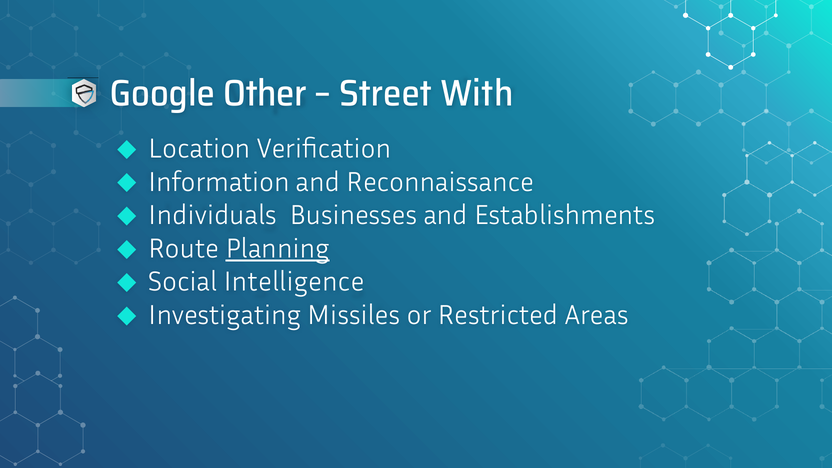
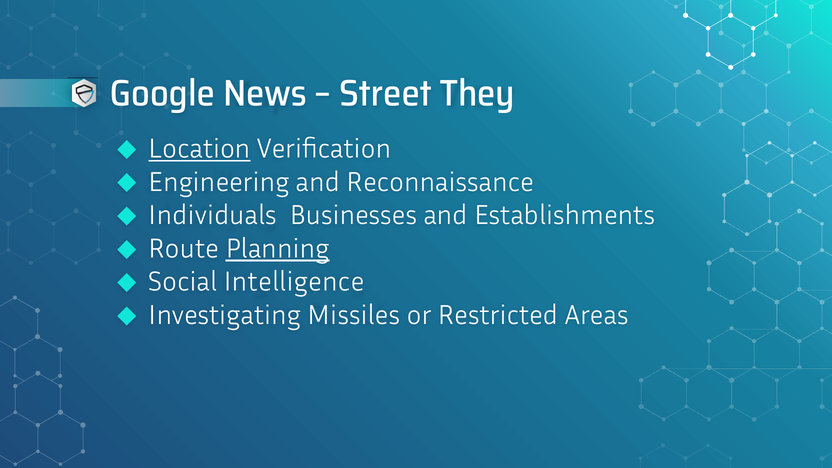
Other: Other -> News (265, 94)
With: With -> They (477, 94)
Location underline: none -> present (199, 149)
Information: Information -> Engineering (219, 182)
